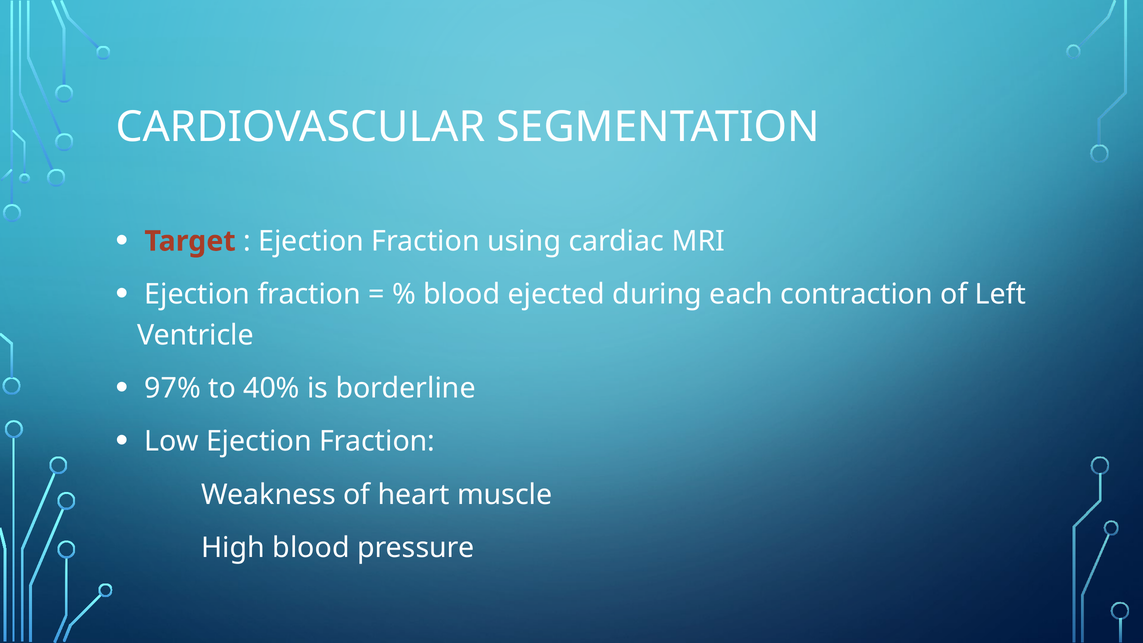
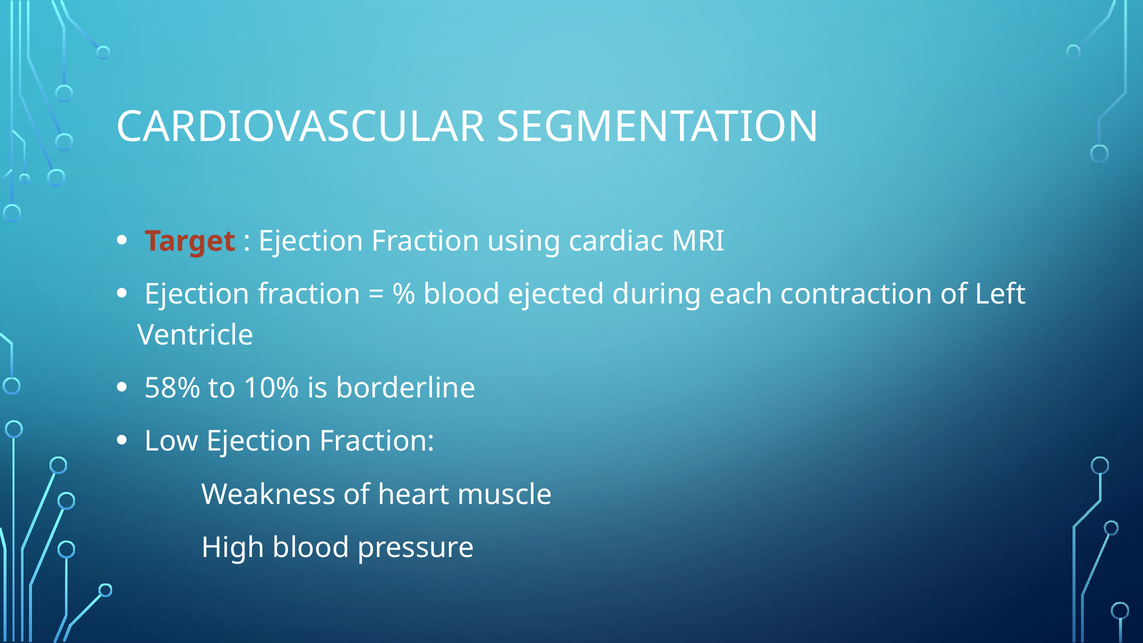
97%: 97% -> 58% (173, 388)
40%: 40% -> 10% (272, 388)
